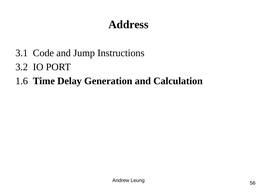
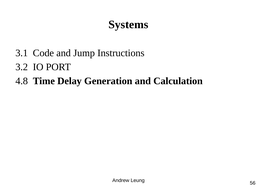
Address: Address -> Systems (128, 25)
1.6: 1.6 -> 4.8 (22, 81)
